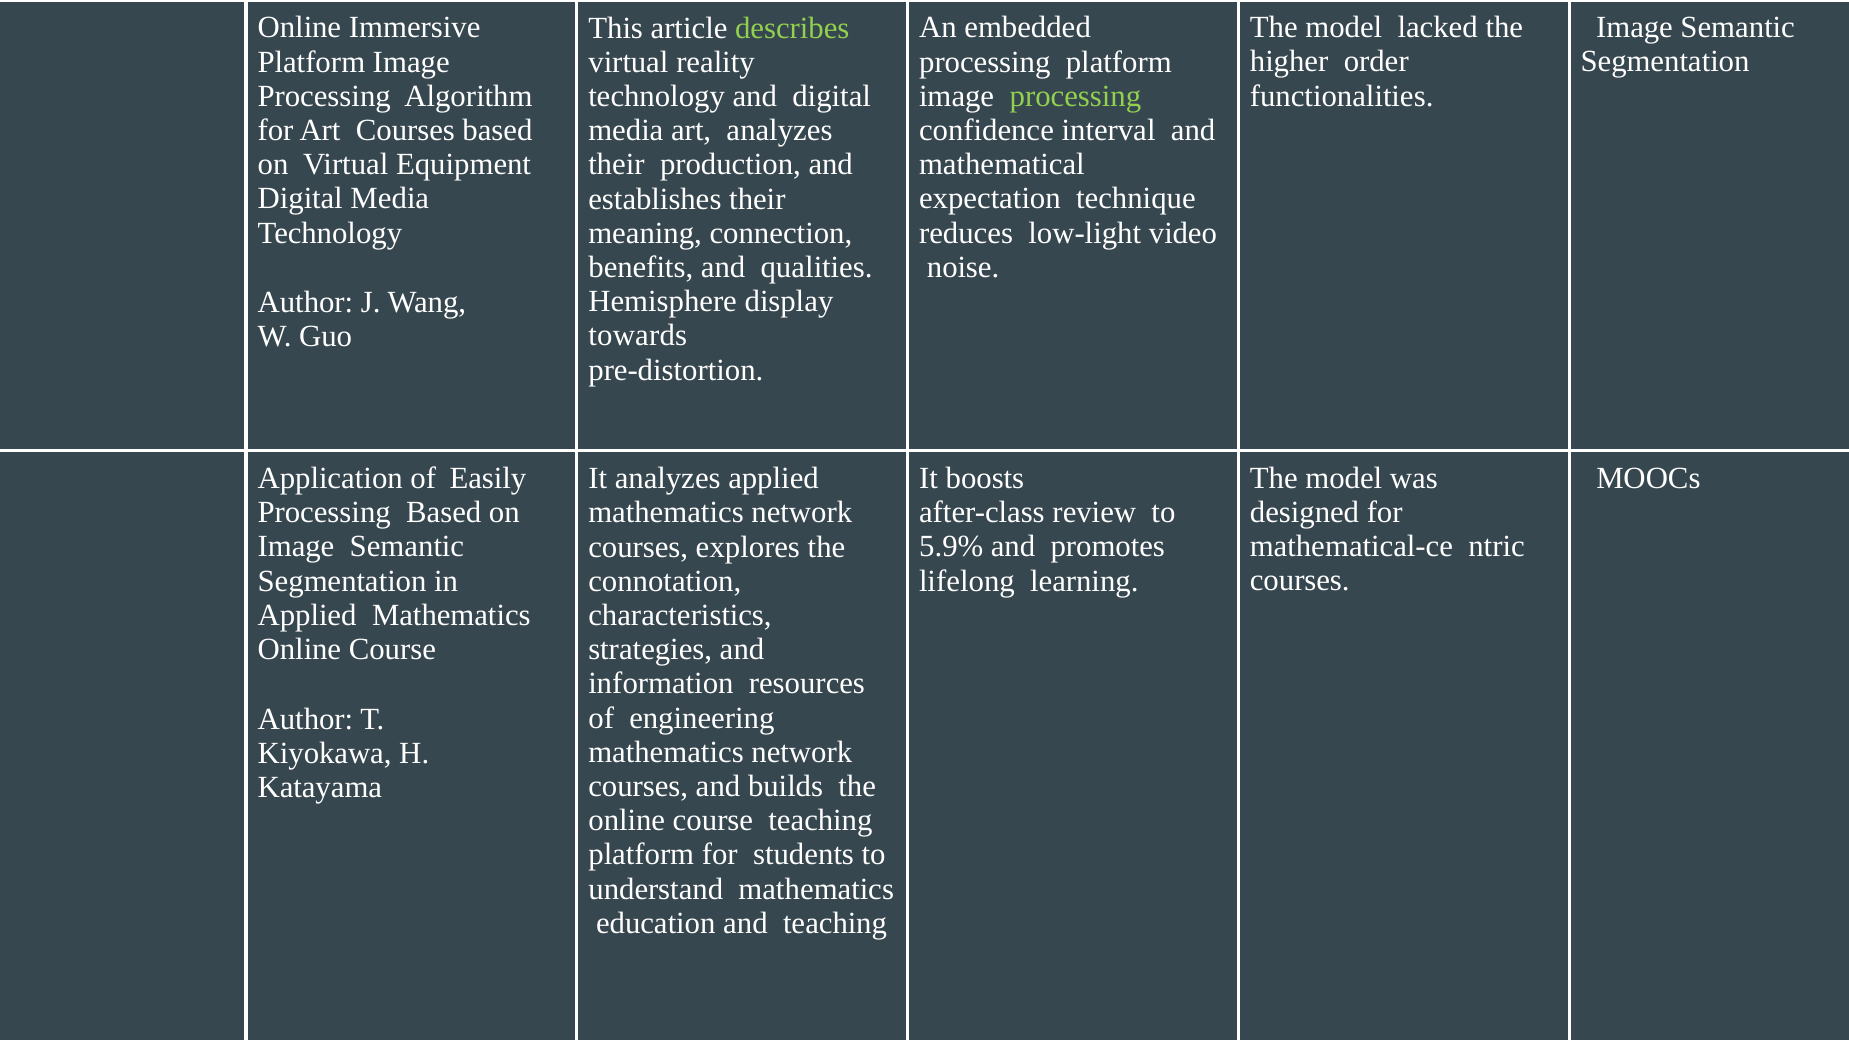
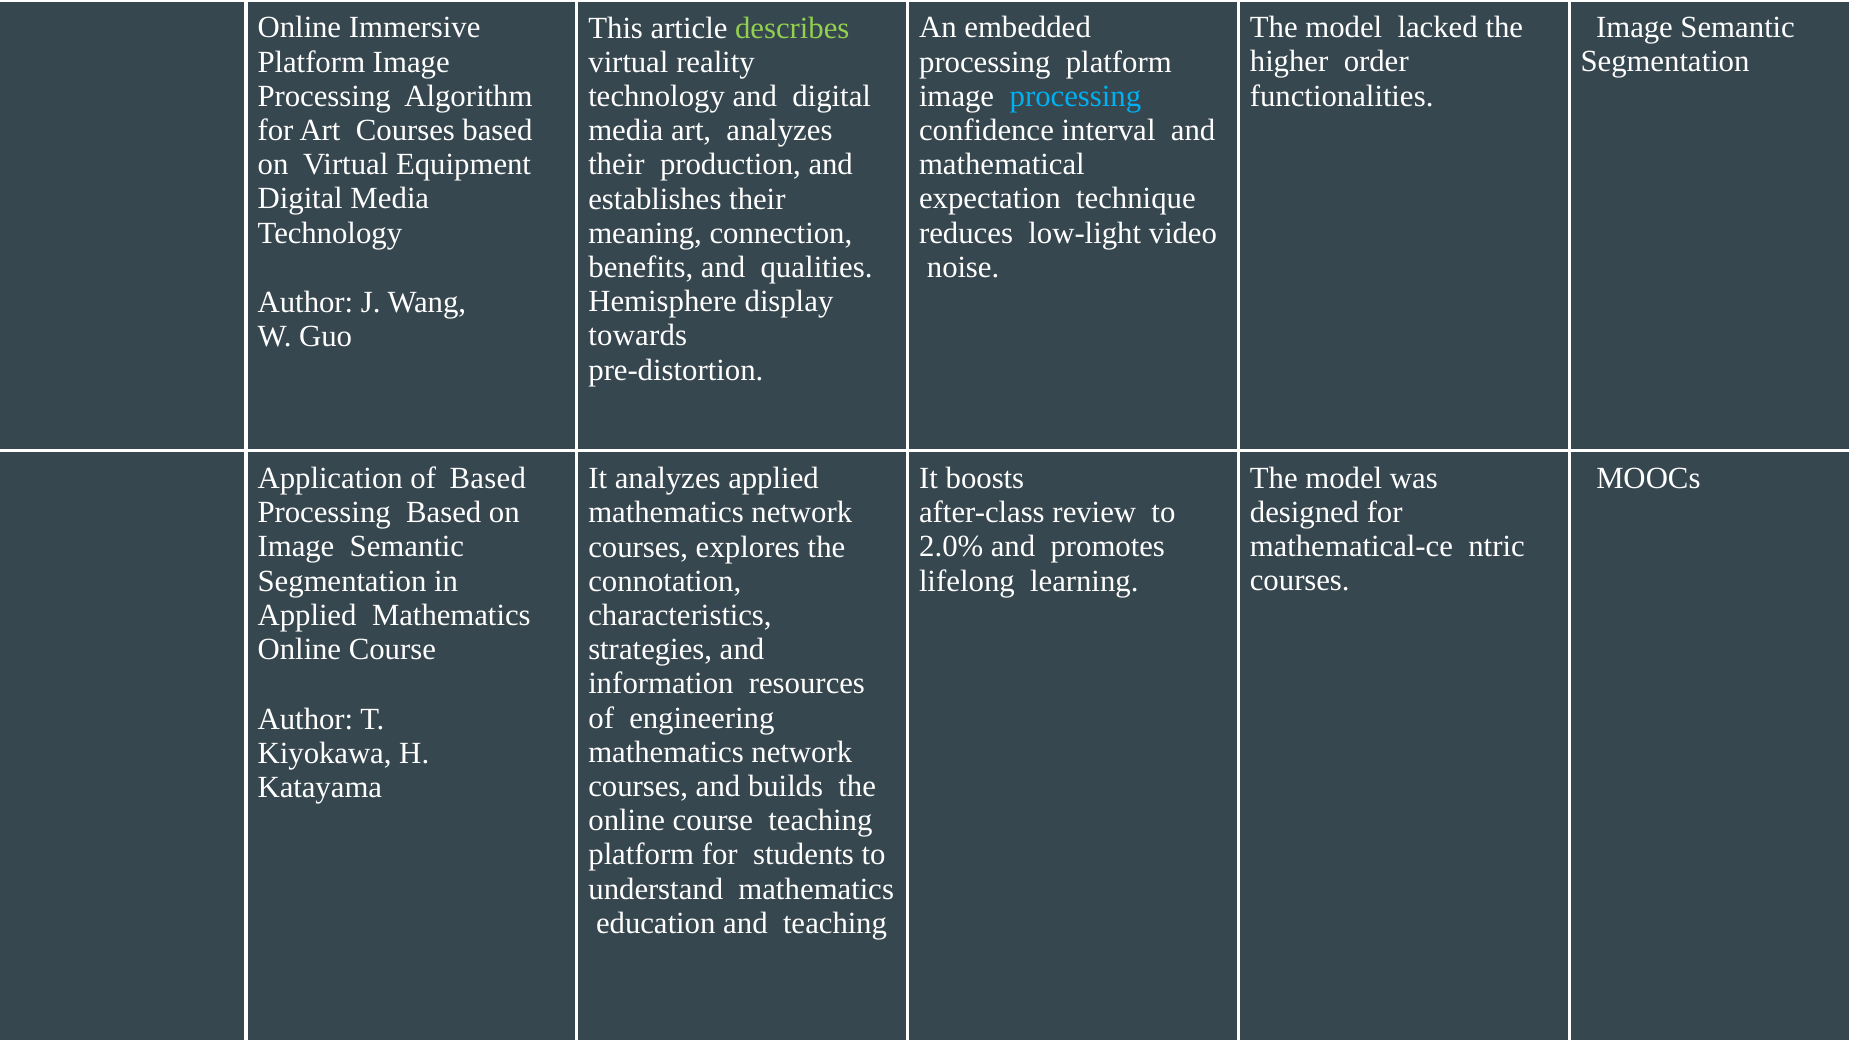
processing colour: light green -> light blue (1075, 96)
of Easily: Easily -> Based (488, 478)
5.9%: 5.9% -> 2.0% (951, 547)
